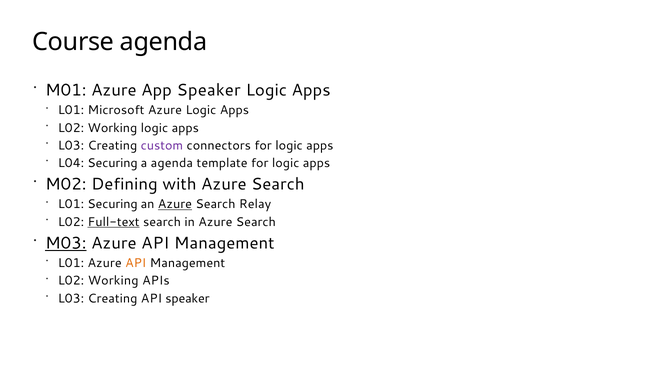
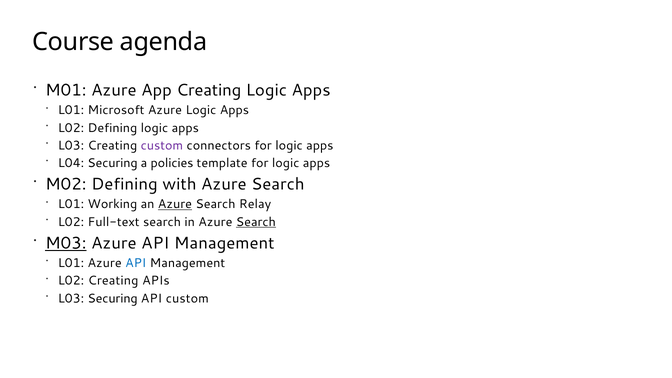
App Speaker: Speaker -> Creating (209, 90)
Working: Working -> Defining (112, 128)
a agenda: agenda -> policies (172, 163)
L01 Securing: Securing -> Working (112, 204)
Full-text underline: present -> none (114, 222)
Search underline: none -> present (256, 222)
API colour: orange -> blue (136, 263)
Working: Working -> Creating (113, 281)
Creating: Creating -> Securing (113, 298)
API speaker: speaker -> custom (187, 298)
